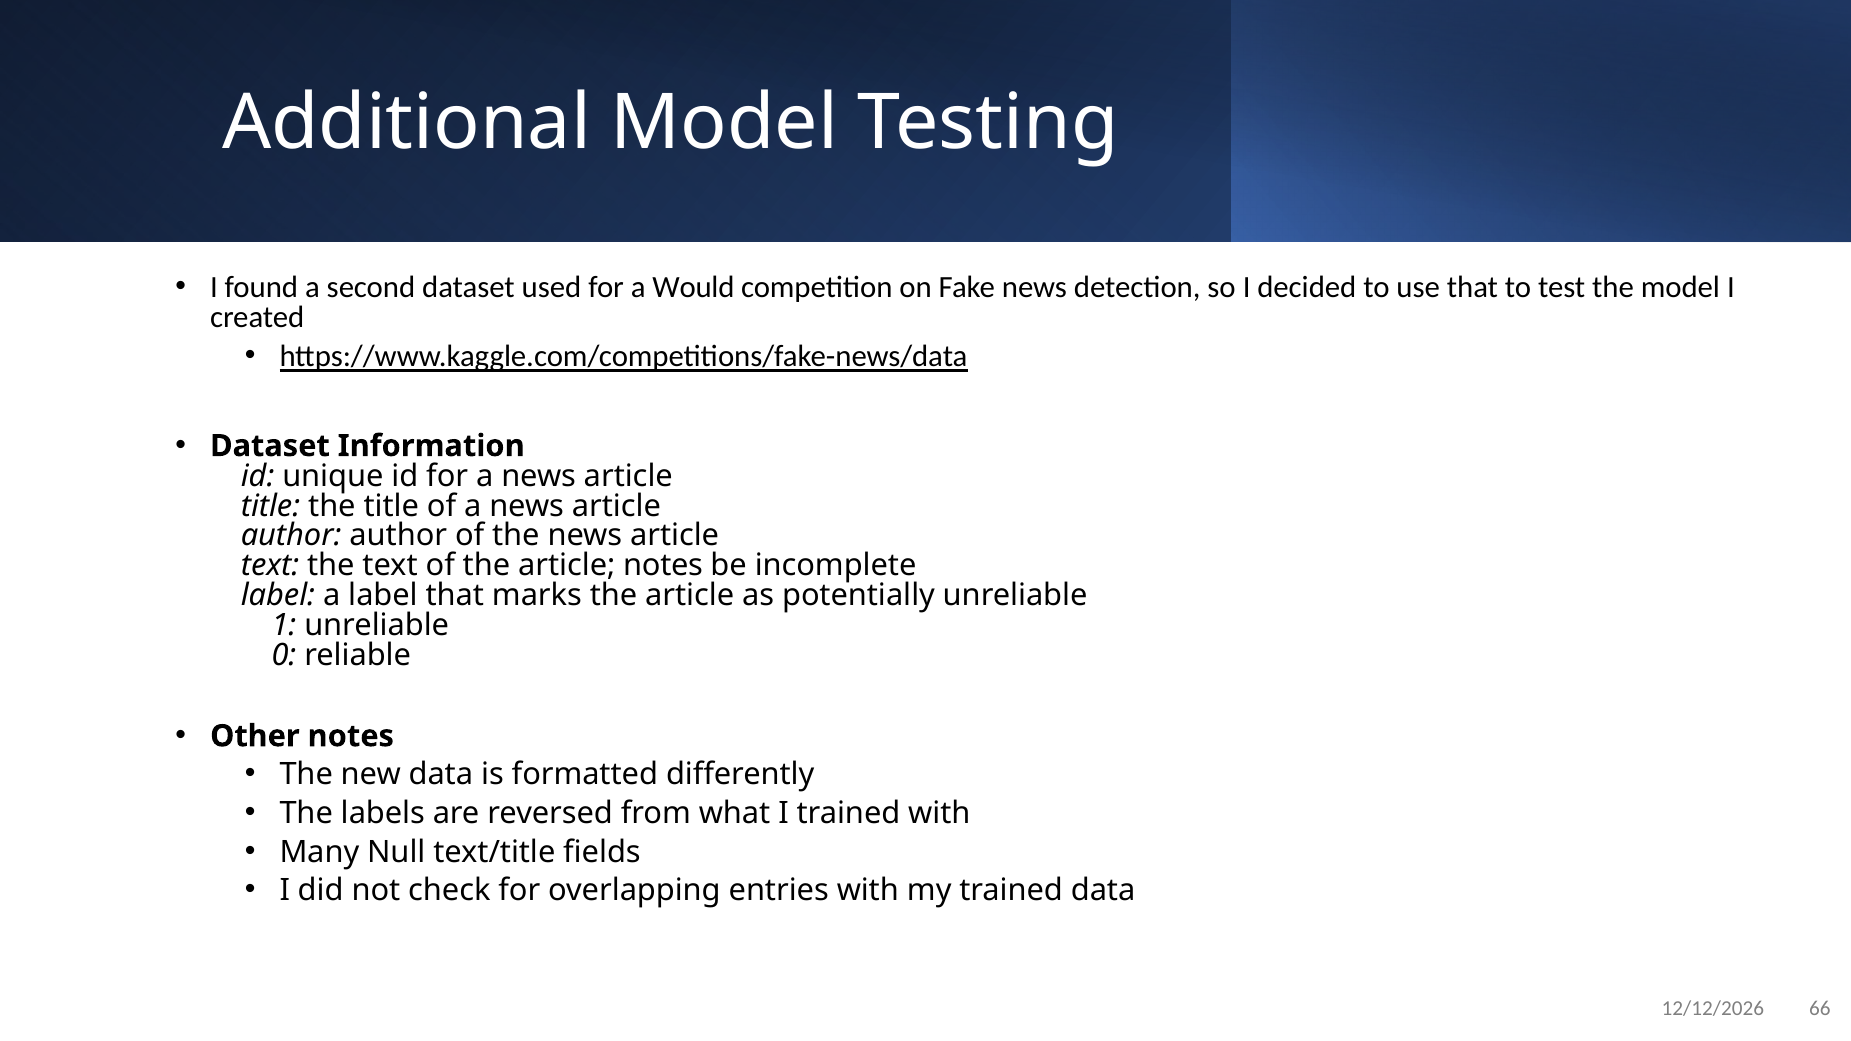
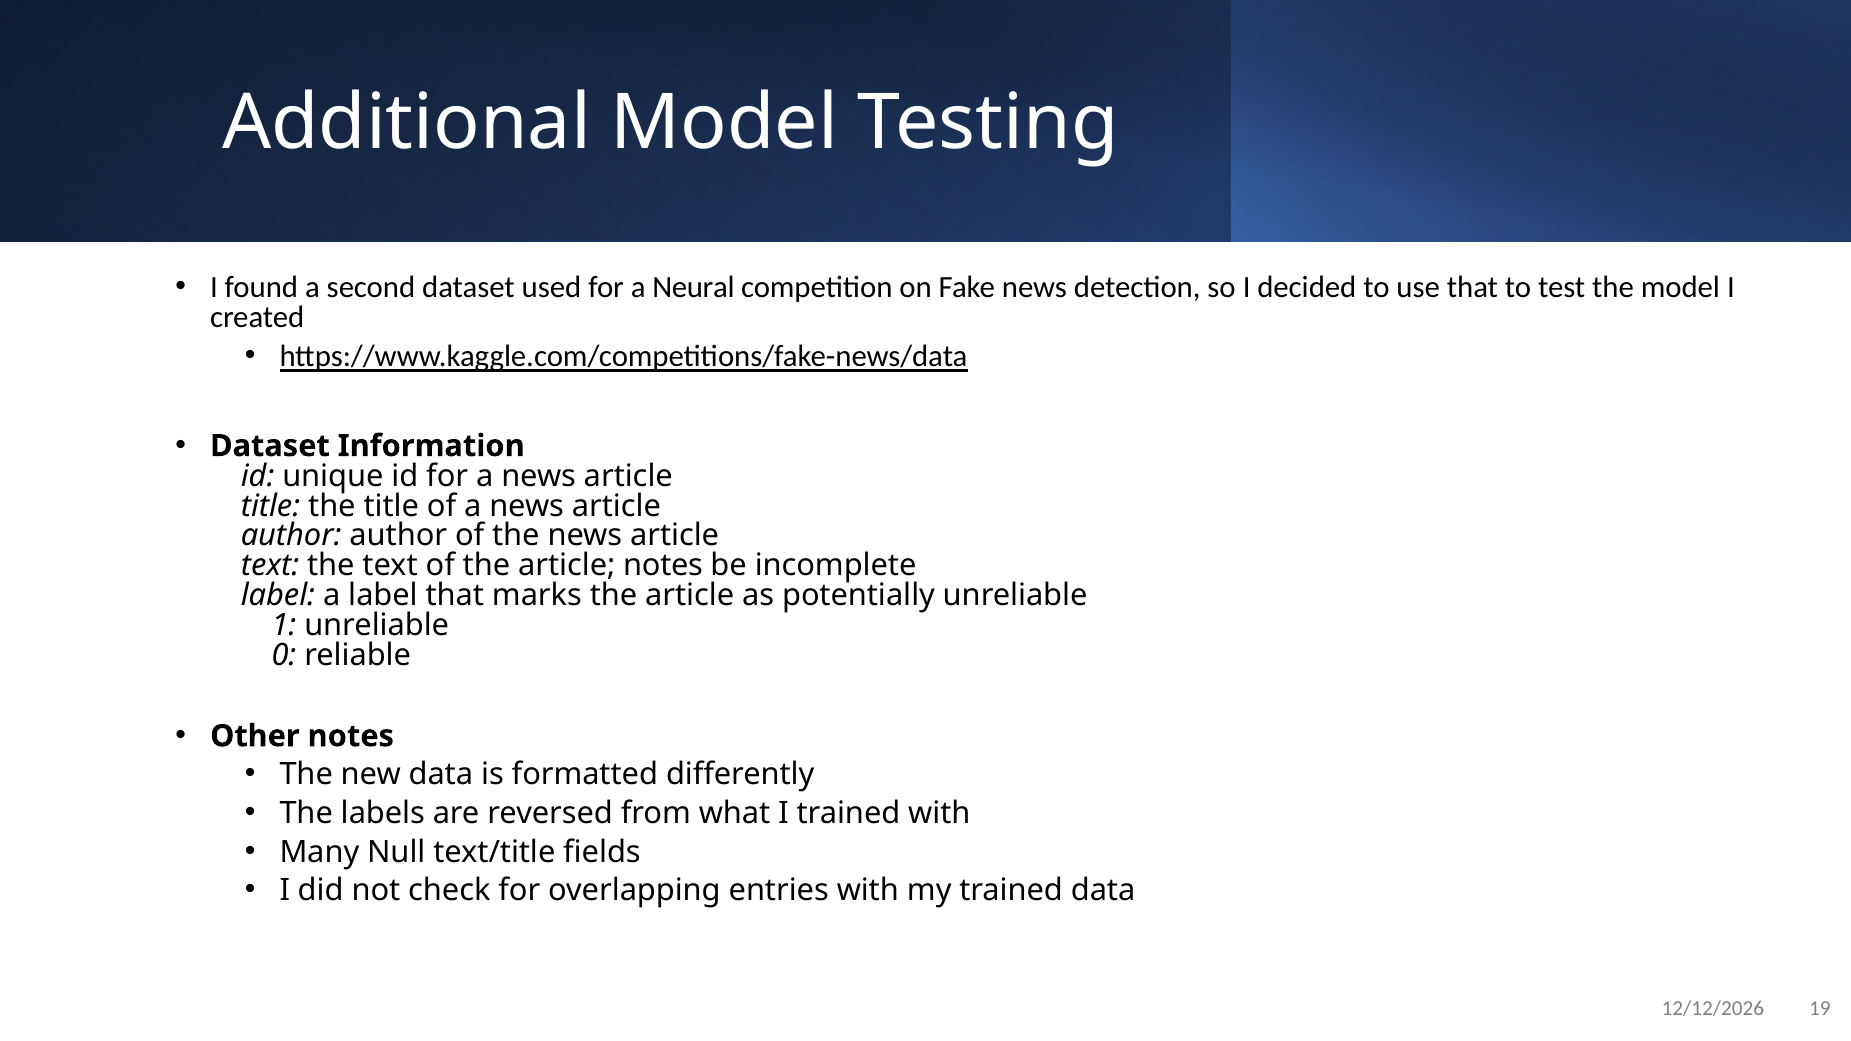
Would: Would -> Neural (693, 288)
66: 66 -> 19 (1820, 1009)
